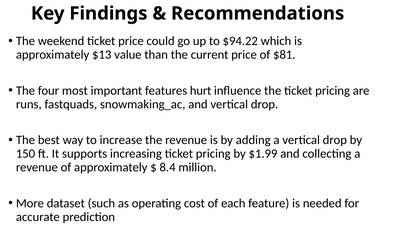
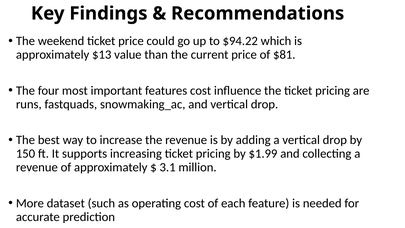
features hurt: hurt -> cost (201, 91)
8.4: 8.4 -> 3.1 (168, 167)
